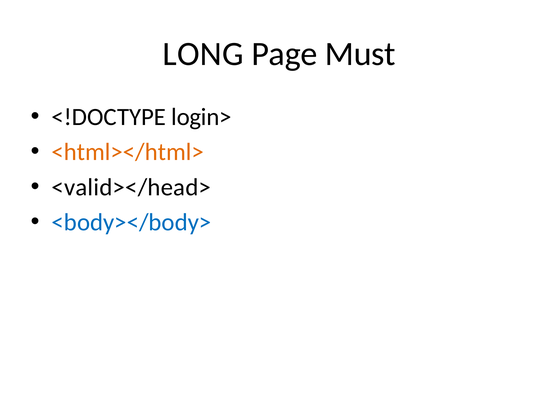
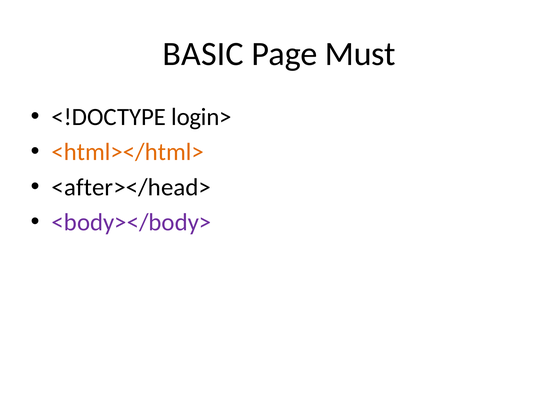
LONG: LONG -> BASIC (203, 54)
<valid></head>: <valid></head> -> <after></head> (131, 187)
<body></body> colour: blue -> purple (131, 223)
